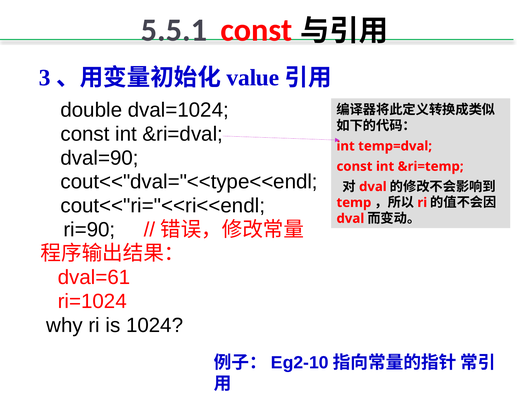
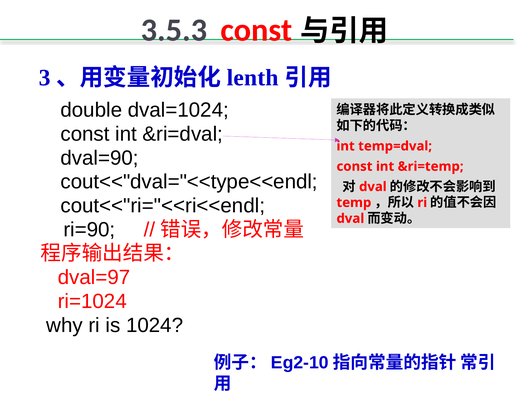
5.5.1: 5.5.1 -> 3.5.3 (174, 30)
value: value -> lenth (253, 78)
dval=61: dval=61 -> dval=97 (94, 277)
